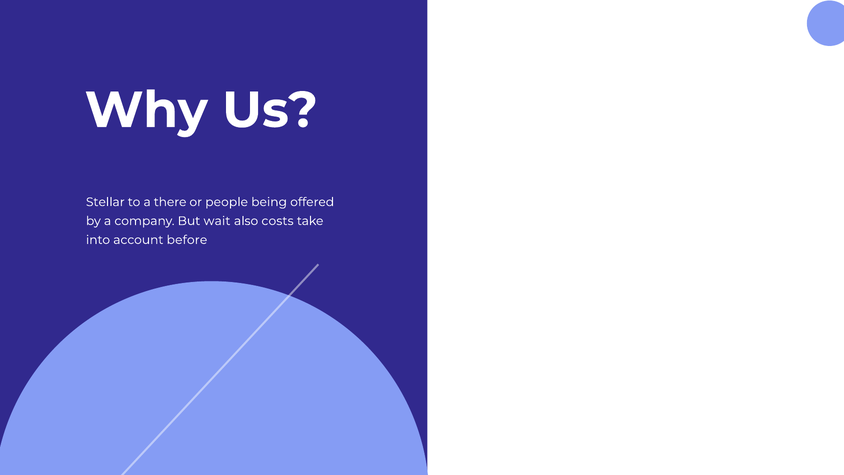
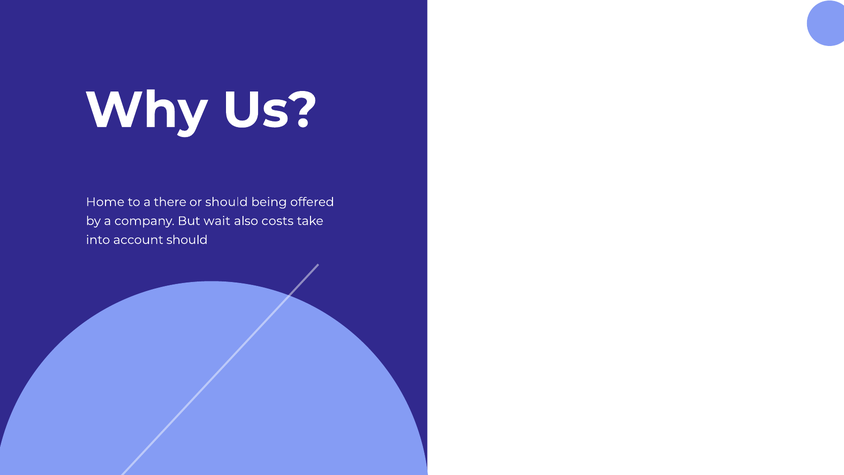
Stellar: Stellar -> Home (105, 202)
or people: people -> should (227, 202)
account before: before -> should (187, 240)
